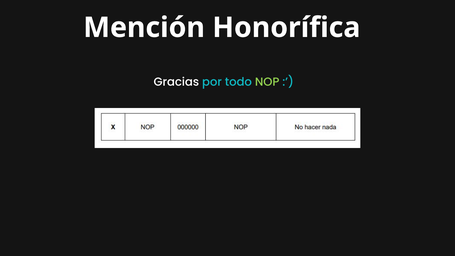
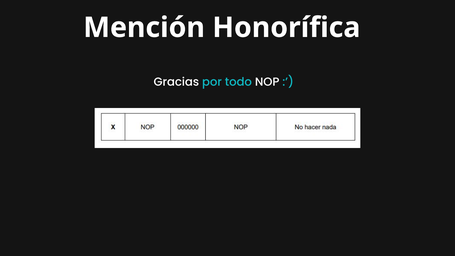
NOP colour: light green -> white (267, 82)
